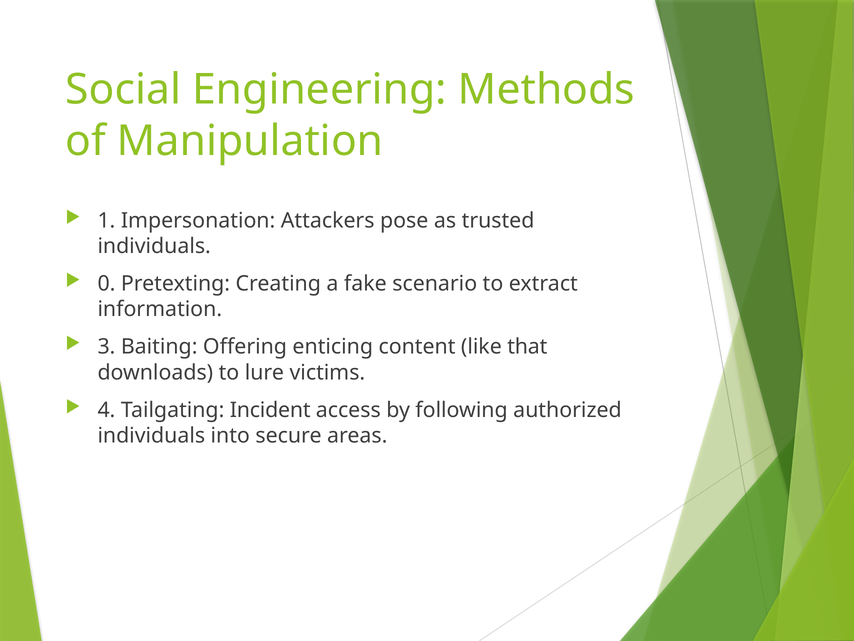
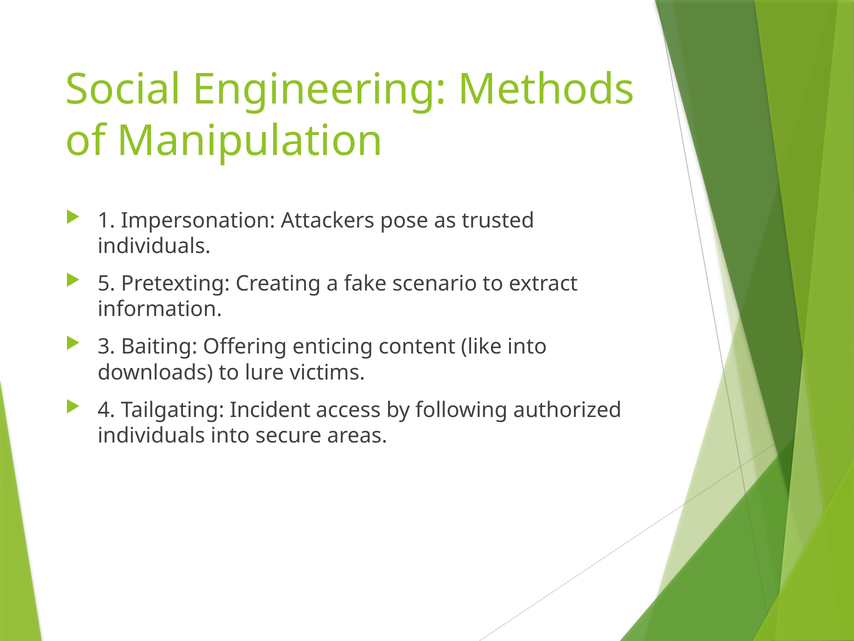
0: 0 -> 5 (106, 283)
like that: that -> into (527, 347)
